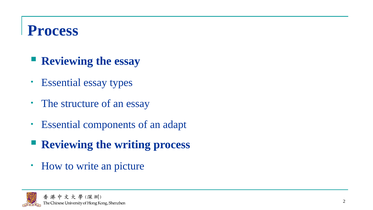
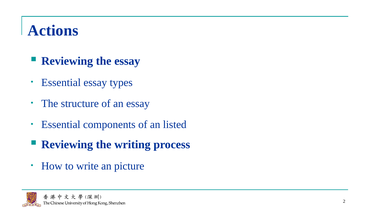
Process: Process -> Actions (53, 30)
adapt: adapt -> listed (175, 124)
